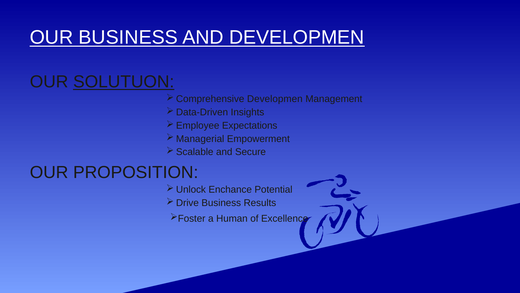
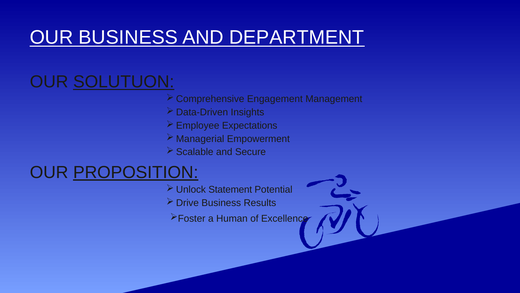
AND DEVELOPMEN: DEVELOPMEN -> DEPARTMENT (297, 37)
Developmen: Developmen -> Engagement (275, 99)
PROPOSITION underline: none -> present (136, 172)
Enchance: Enchance -> Statement (230, 189)
